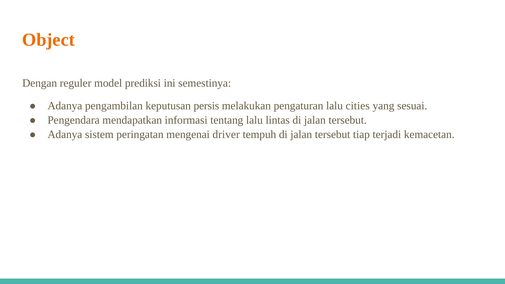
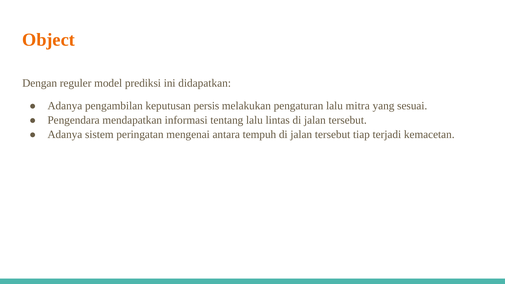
semestinya: semestinya -> didapatkan (205, 83)
cities: cities -> mitra (358, 106)
driver: driver -> antara (226, 135)
